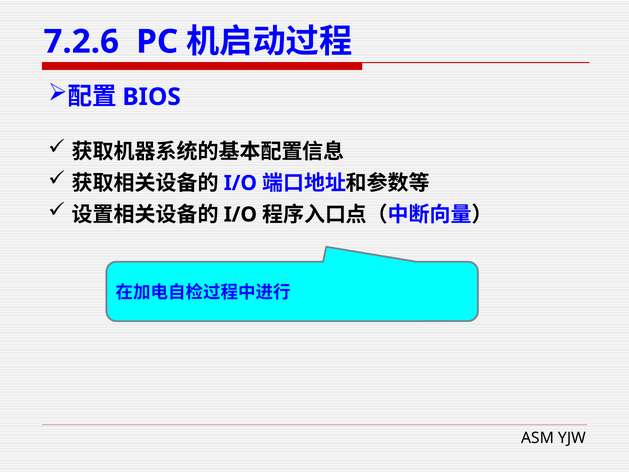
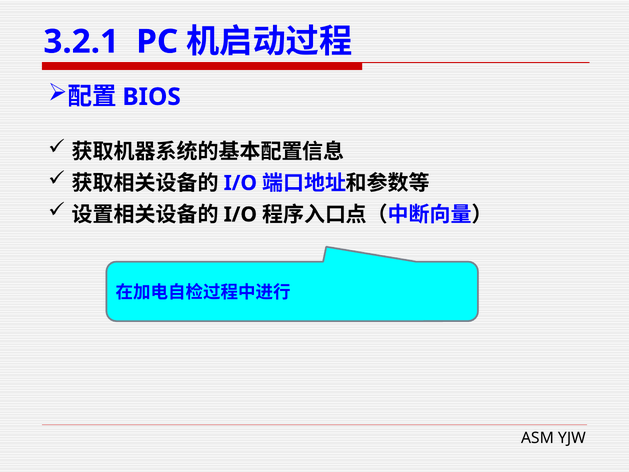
7.2.6: 7.2.6 -> 3.2.1 (81, 42)
